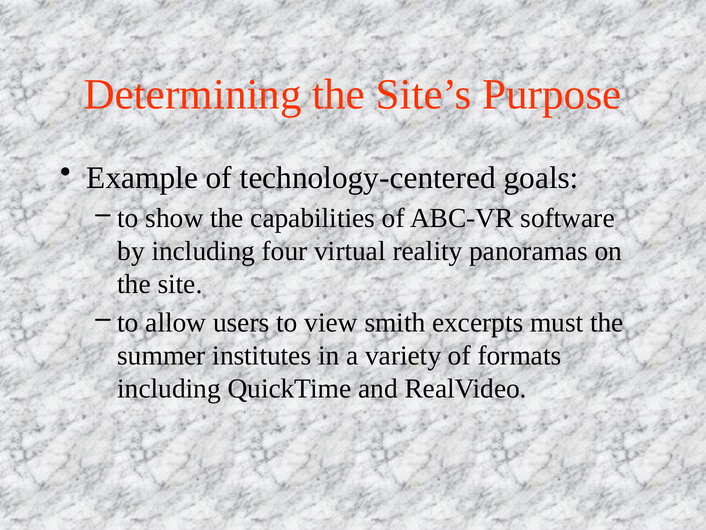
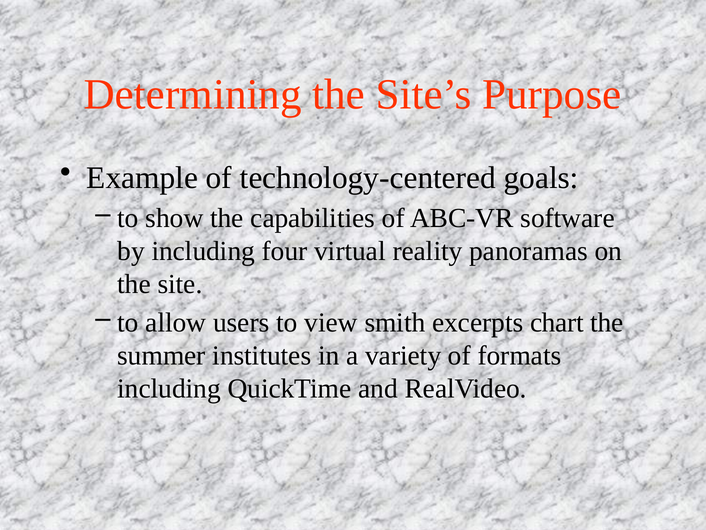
must: must -> chart (557, 322)
